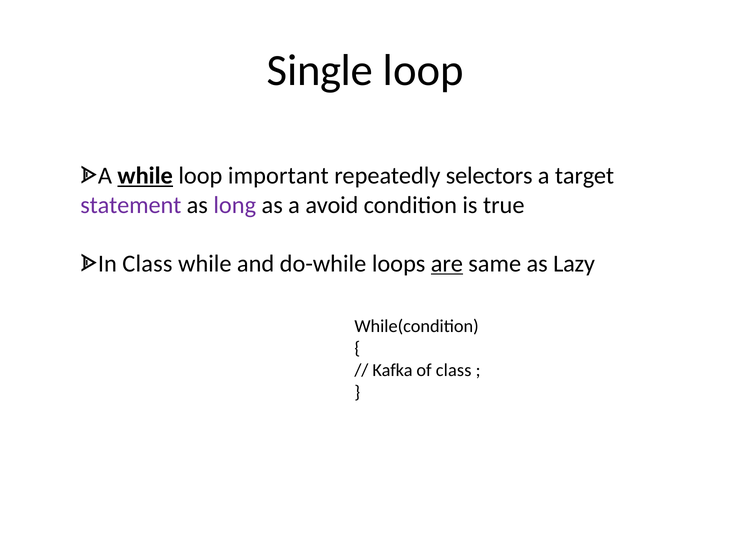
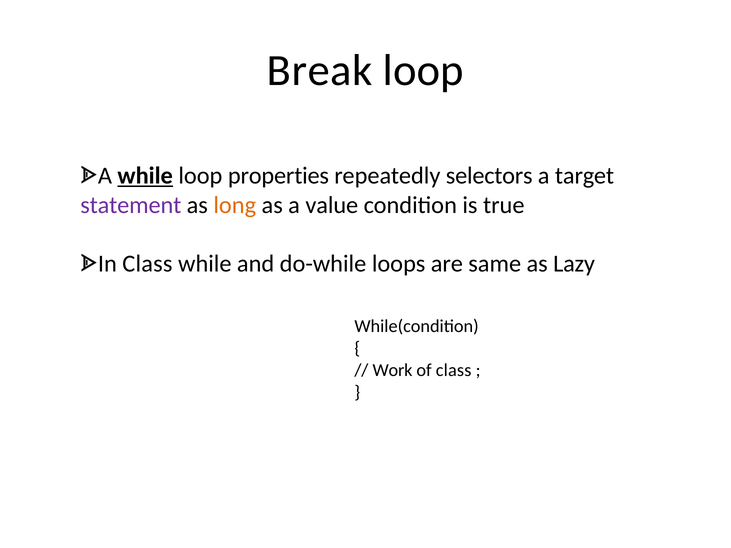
Single: Single -> Break (320, 71)
important: important -> properties (278, 176)
long colour: purple -> orange (235, 205)
avoid: avoid -> value (332, 205)
are underline: present -> none (447, 264)
Kafka: Kafka -> Work (393, 370)
